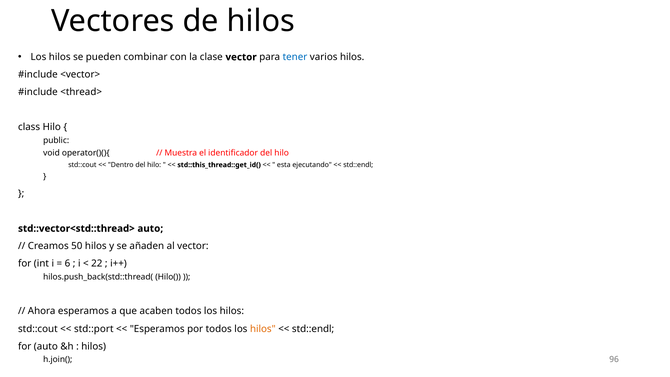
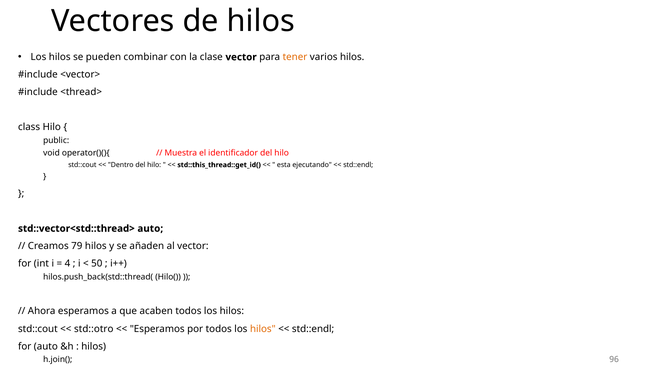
tener colour: blue -> orange (295, 57)
50: 50 -> 79 (77, 246)
6: 6 -> 4 (67, 264)
22: 22 -> 50 (97, 264)
std::port: std::port -> std::otro (94, 329)
